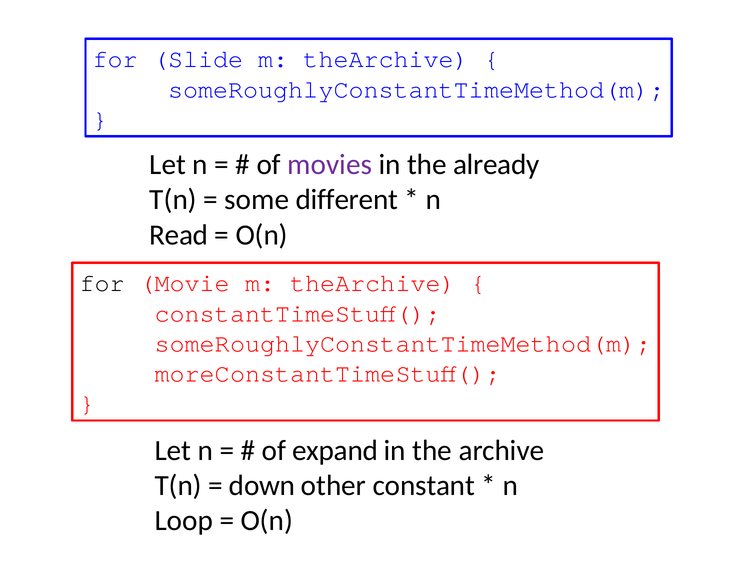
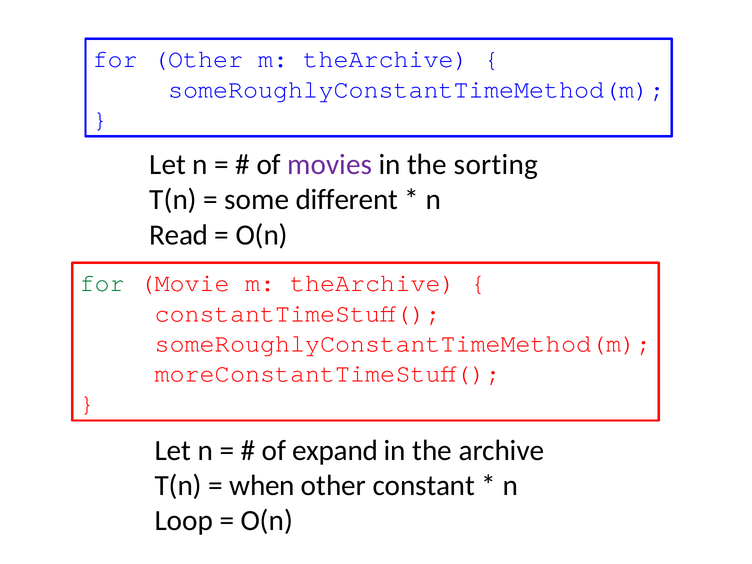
for Slide: Slide -> Other (198, 59)
already: already -> sorting (496, 165)
for colour: black -> green (102, 283)
down: down -> when (262, 486)
